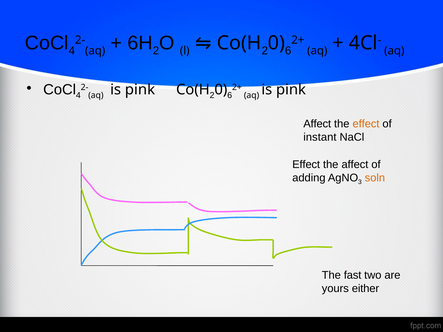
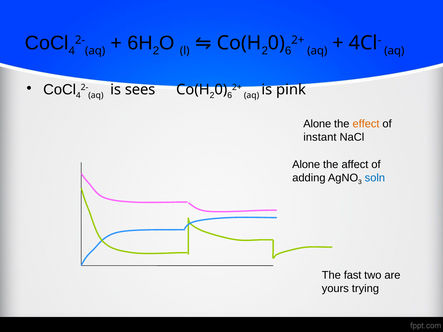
pink: pink -> sees (140, 90)
Affect: Affect -> Alone (317, 124)
Effect: Effect -> Alone (306, 165)
soln colour: orange -> blue (375, 178)
either: either -> trying (365, 289)
